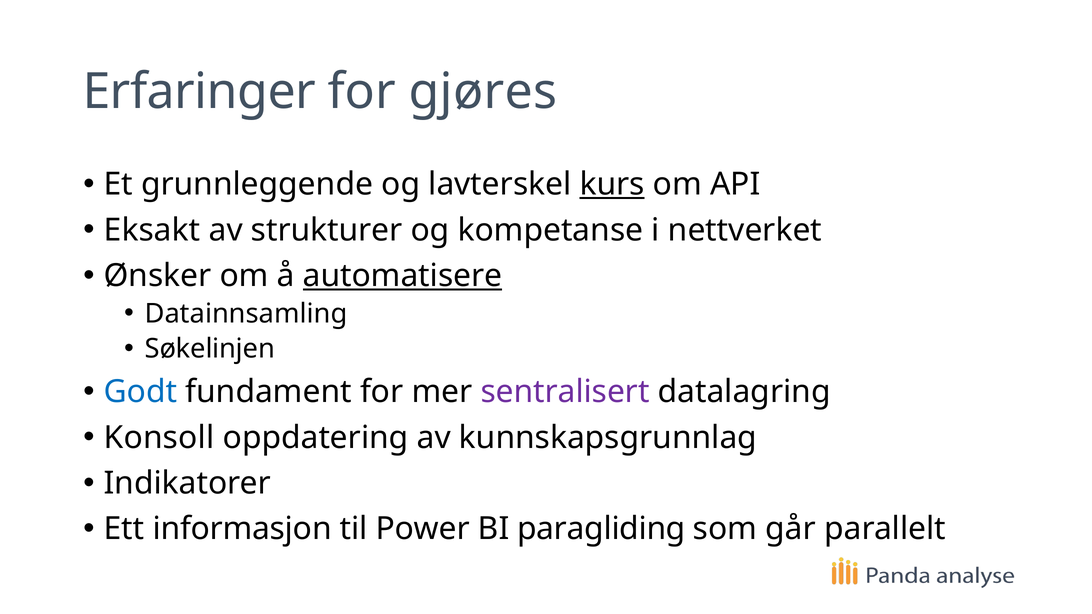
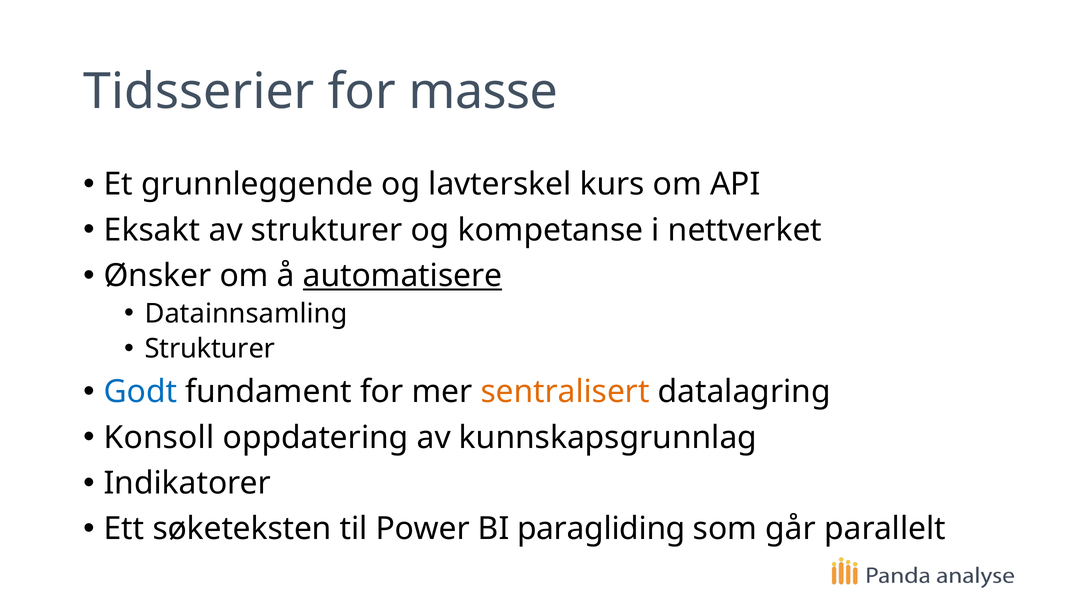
Erfaringer: Erfaringer -> Tidsserier (199, 92)
gjøres: gjøres -> masse (483, 92)
kurs underline: present -> none (612, 185)
Søkelinjen: Søkelinjen -> Strukturer (210, 349)
sentralisert colour: purple -> orange (565, 392)
informasjon: informasjon -> søketeksten (242, 529)
